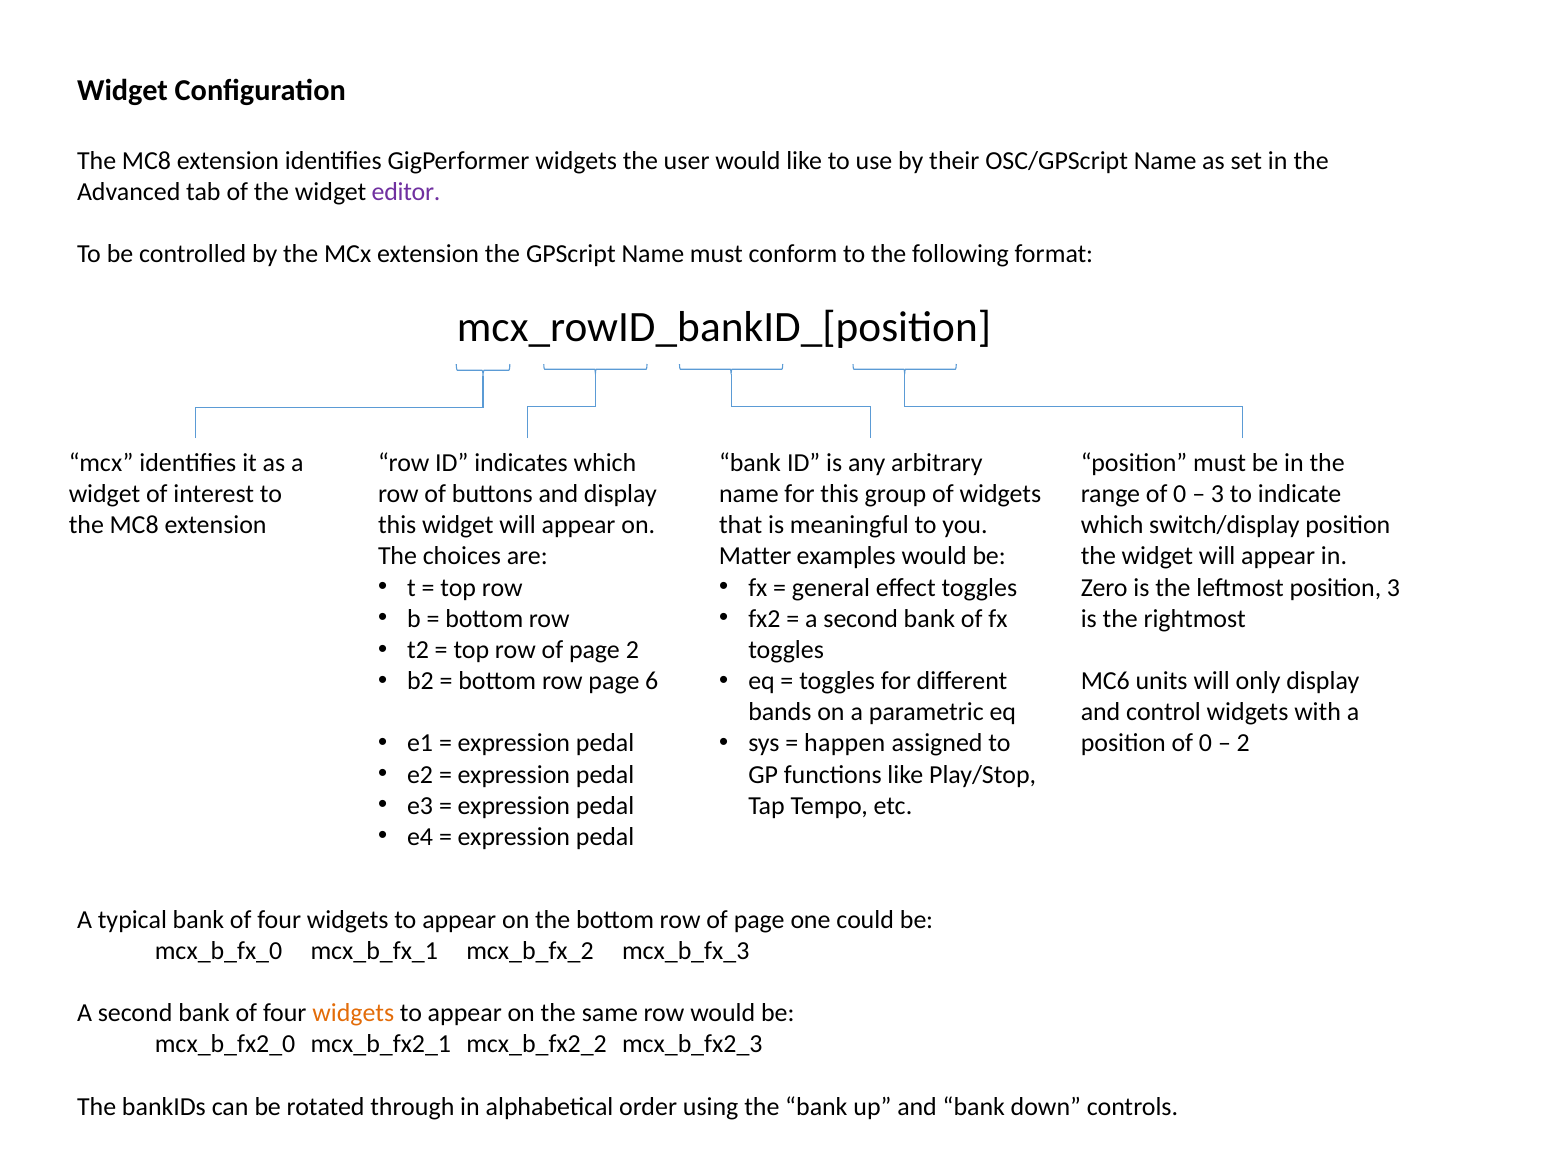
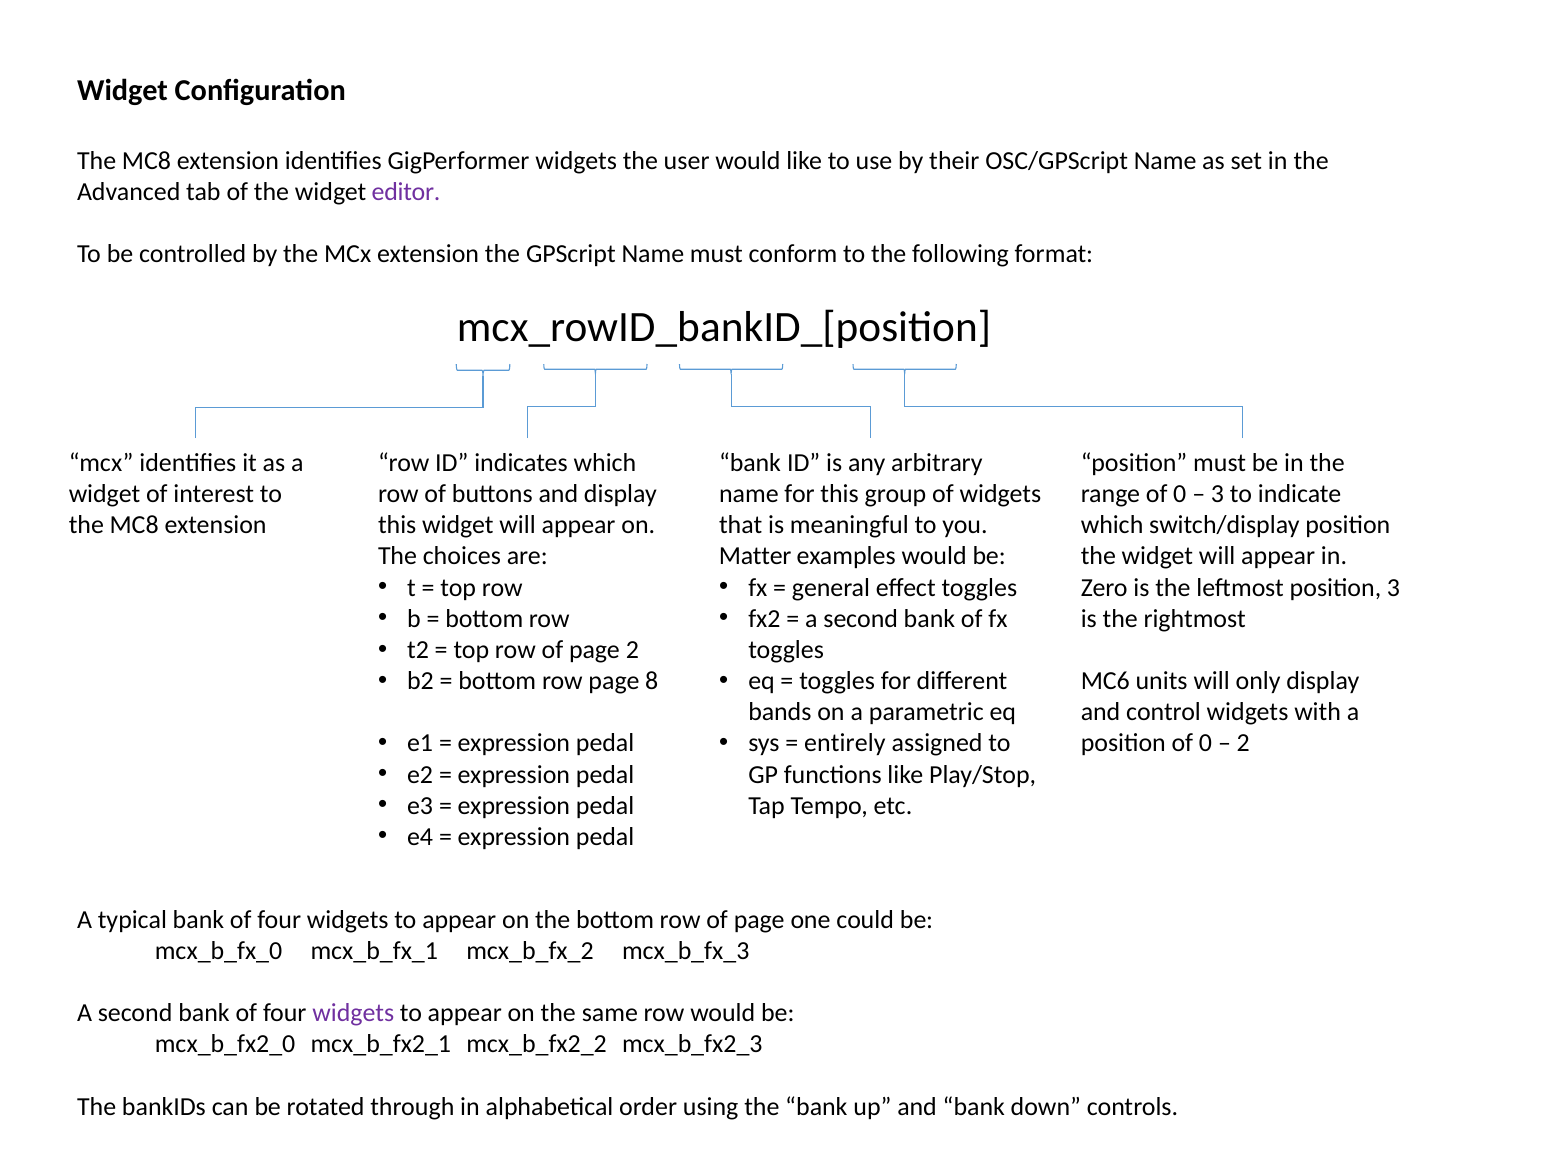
6: 6 -> 8 (652, 681)
happen: happen -> entirely (845, 743)
widgets colour: orange -> purple (353, 1013)
